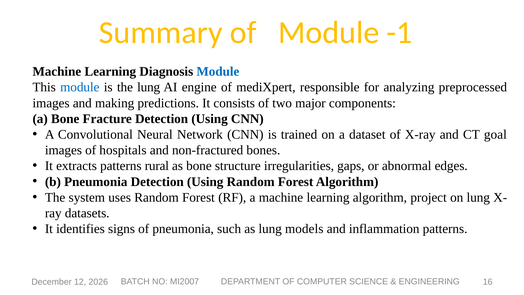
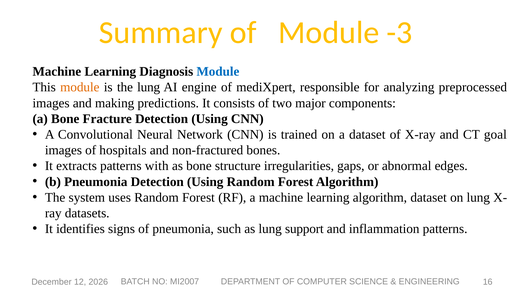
-1: -1 -> -3 (400, 33)
module colour: blue -> orange (80, 87)
rural: rural -> with (157, 166)
algorithm project: project -> dataset (429, 197)
models: models -> support (304, 229)
